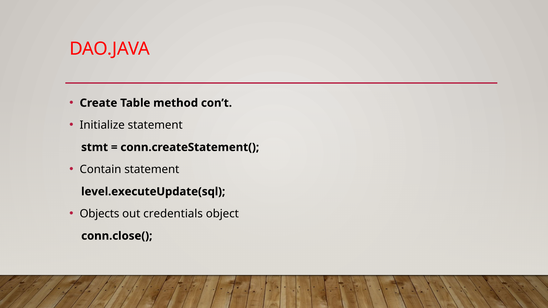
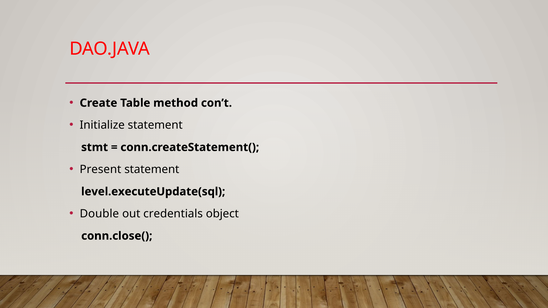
Contain: Contain -> Present (100, 170)
Objects: Objects -> Double (99, 214)
